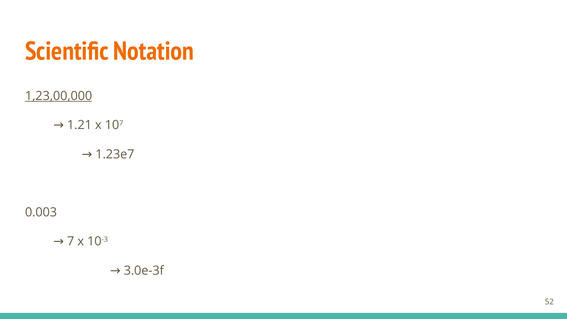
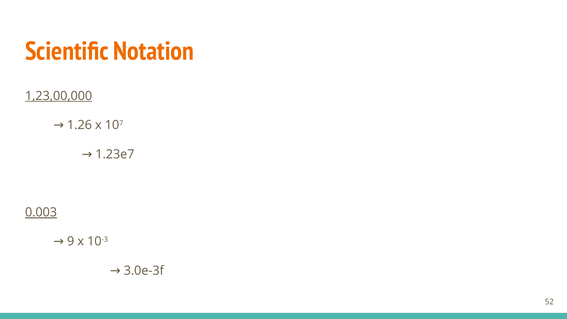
1.21: 1.21 -> 1.26 (79, 125)
0.003 underline: none -> present (41, 212)
7: 7 -> 9 (71, 241)
